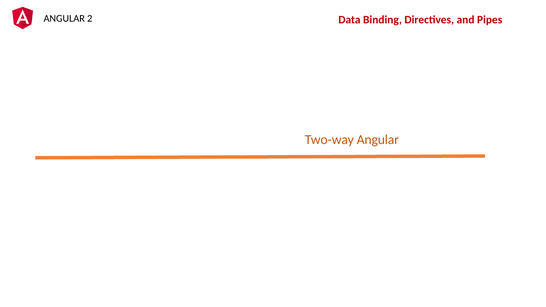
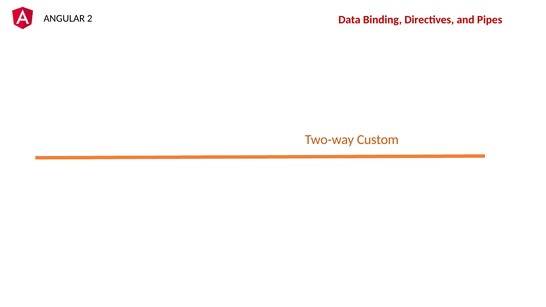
Two-way Angular: Angular -> Custom (378, 140)
